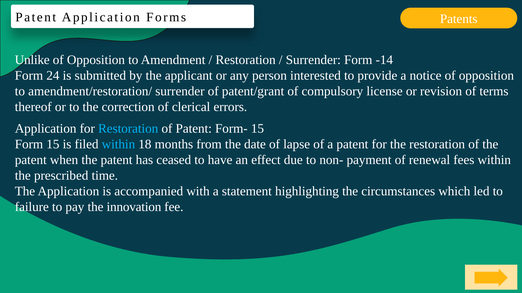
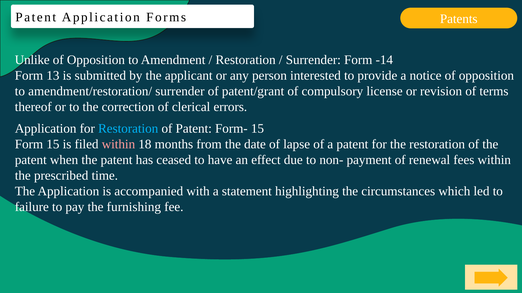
24: 24 -> 13 (53, 76)
within colour: light blue -> pink (118, 145)
innovation: innovation -> furnishing (134, 207)
